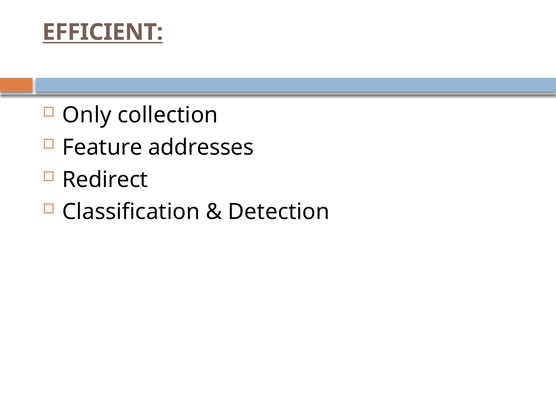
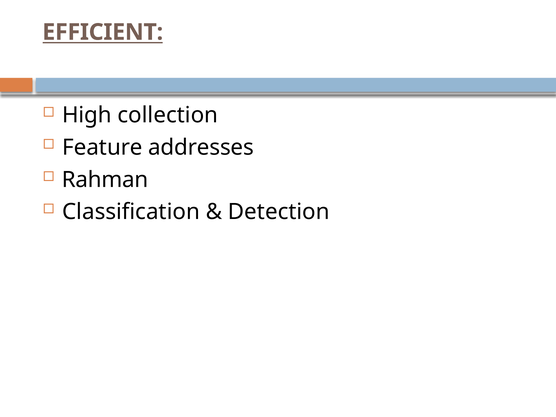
Only: Only -> High (87, 115)
Redirect: Redirect -> Rahman (105, 180)
